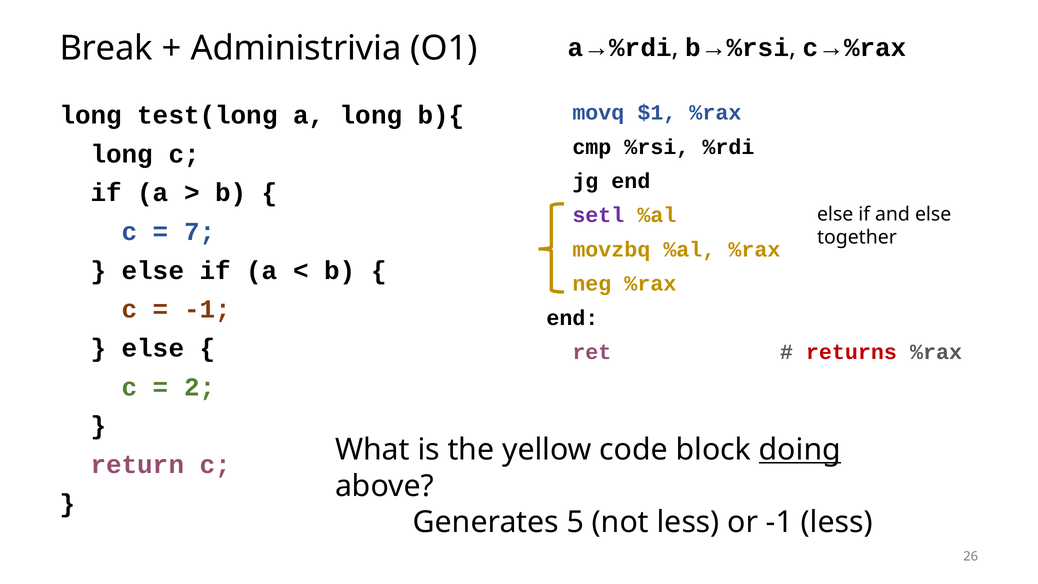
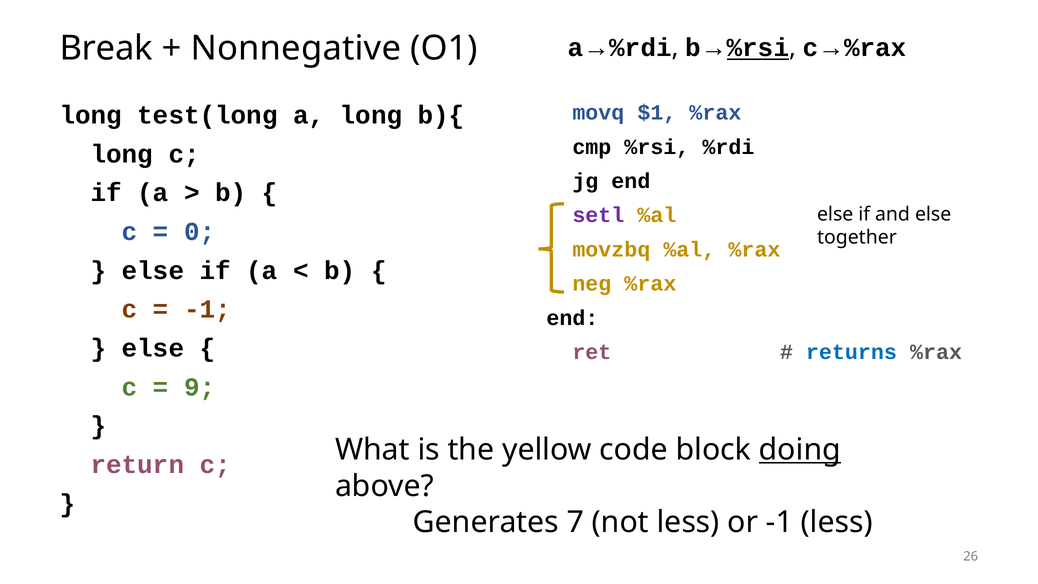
%rsi underline: none -> present (758, 48)
Administrivia: Administrivia -> Nonnegative (296, 48)
7: 7 -> 0 (200, 232)
returns colour: red -> blue (851, 352)
2: 2 -> 9 (200, 387)
5: 5 -> 7 (575, 522)
